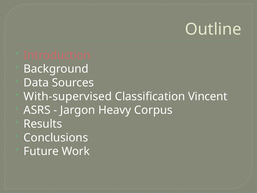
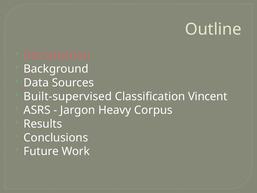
With-supervised: With-supervised -> Built-supervised (68, 96)
